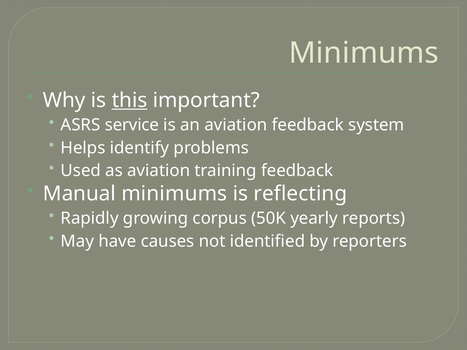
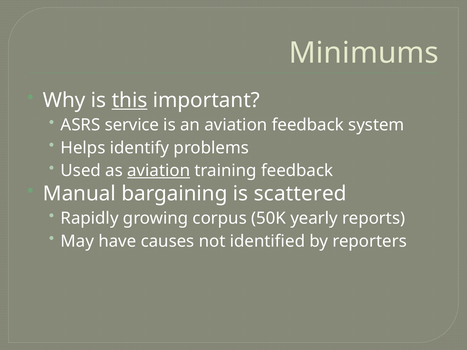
aviation underline: none -> present (159, 171)
Manual minimums: minimums -> bargaining (174, 194)
reflecting: reflecting -> scattered (300, 194)
